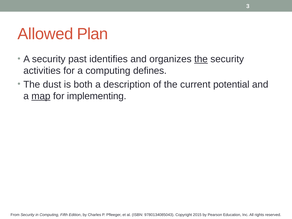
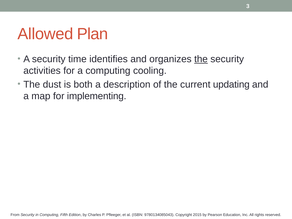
past: past -> time (77, 59)
defines: defines -> cooling (150, 71)
potential: potential -> updating (231, 84)
map underline: present -> none (41, 96)
